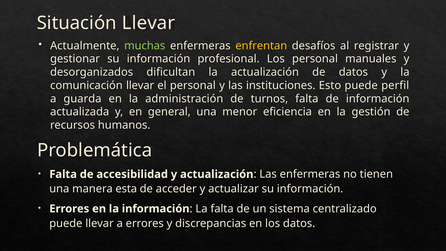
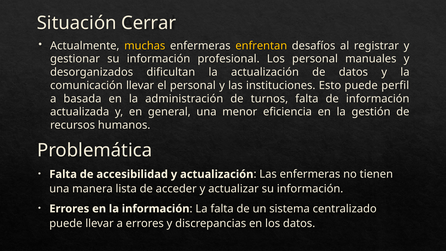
Situación Llevar: Llevar -> Cerrar (149, 23)
muchas colour: light green -> yellow (145, 46)
guarda: guarda -> basada (82, 99)
esta: esta -> lista (126, 189)
